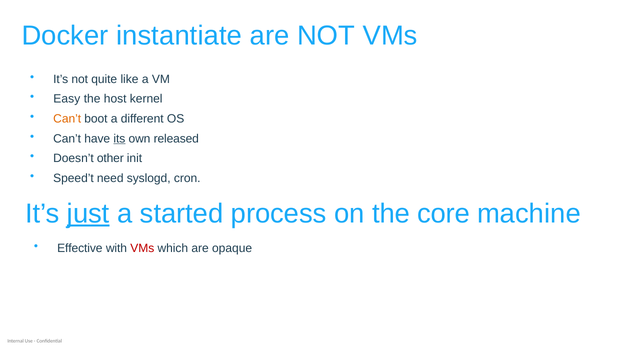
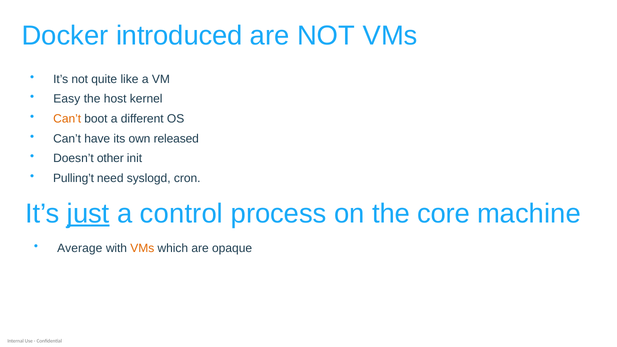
instantiate: instantiate -> introduced (179, 36)
its underline: present -> none (119, 139)
Speed’t: Speed’t -> Pulling’t (74, 178)
started: started -> control (181, 214)
Effective: Effective -> Average (80, 249)
VMs colour: red -> orange (142, 249)
